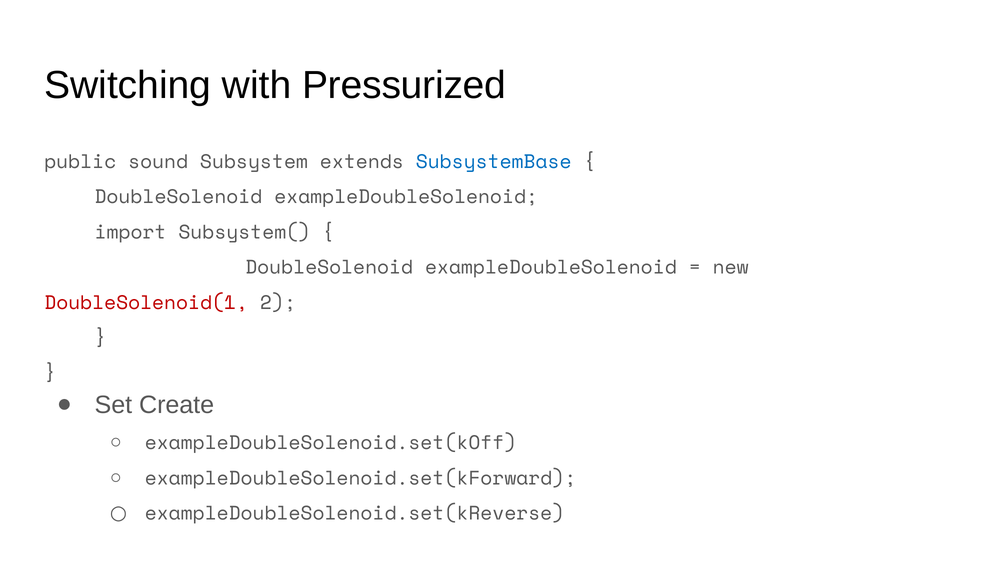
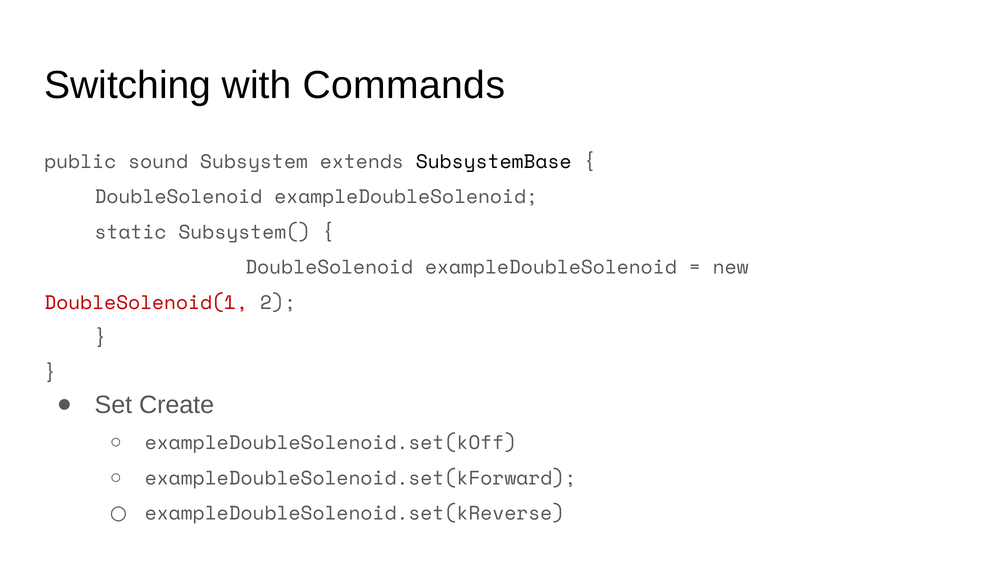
Pressurized: Pressurized -> Commands (404, 85)
SubsystemBase colour: blue -> black (494, 162)
import: import -> static (131, 232)
